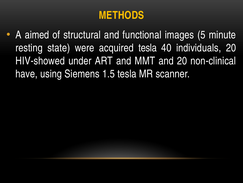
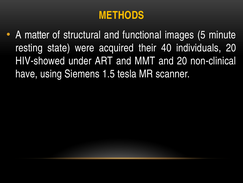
aimed: aimed -> matter (37, 35)
acquired tesla: tesla -> their (147, 48)
